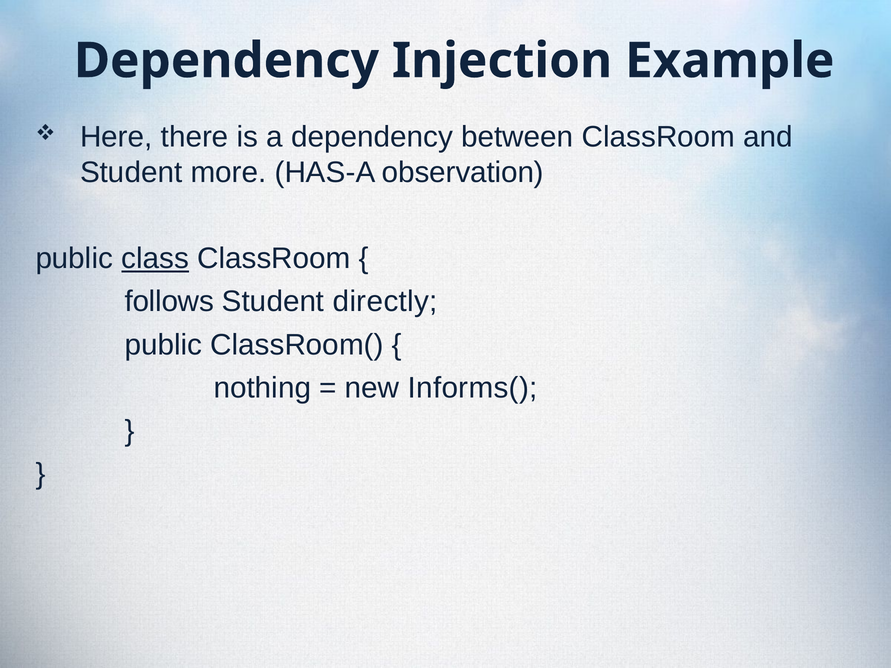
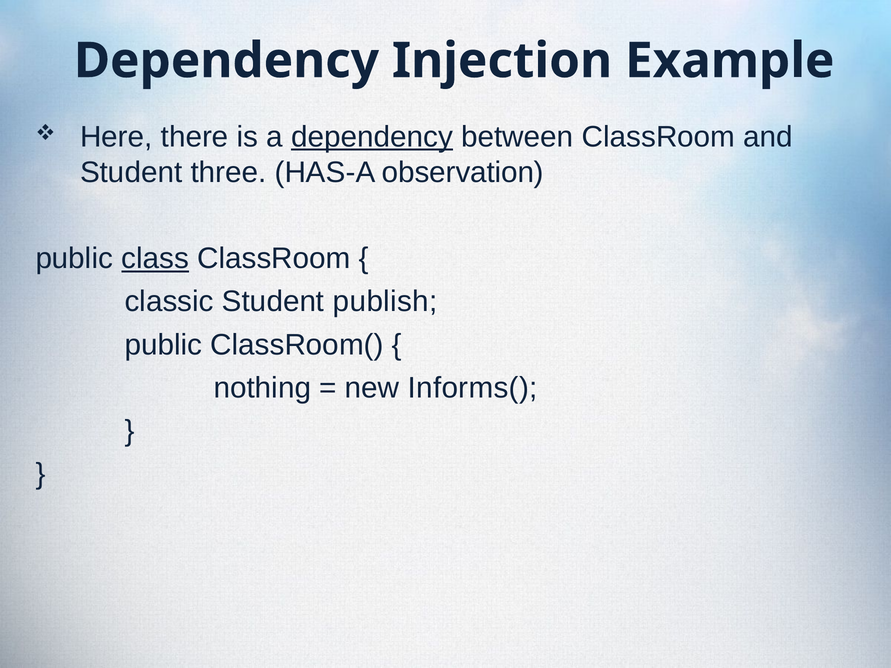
dependency underline: none -> present (372, 137)
more: more -> three (229, 173)
follows: follows -> classic (169, 302)
directly: directly -> publish (385, 302)
